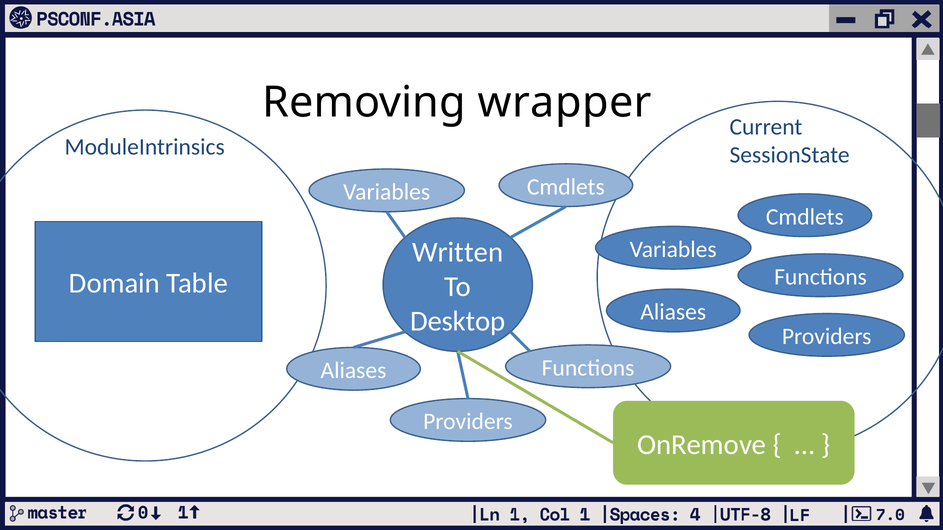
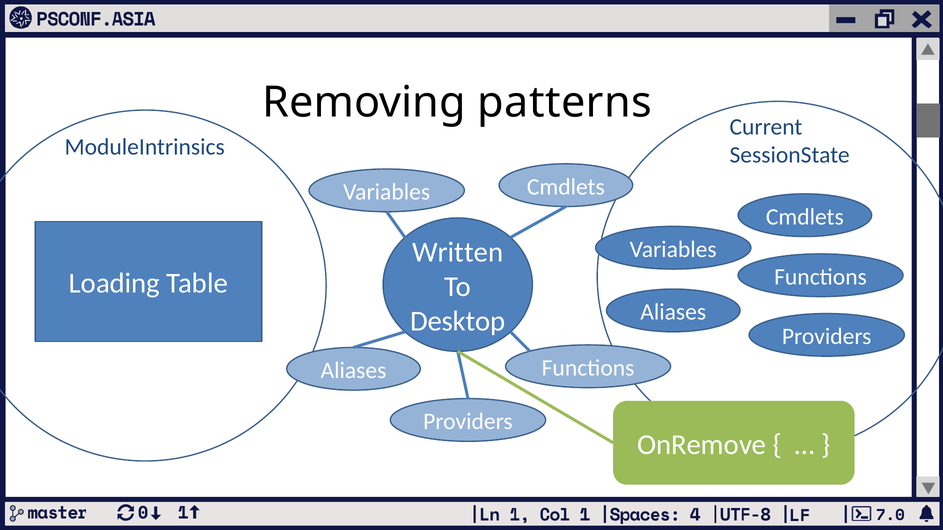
wrapper: wrapper -> patterns (565, 103)
Domain: Domain -> Loading (114, 284)
